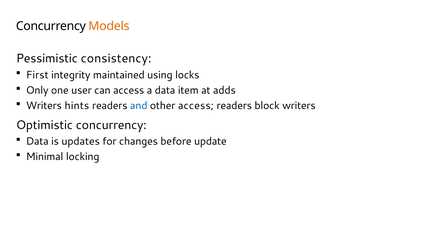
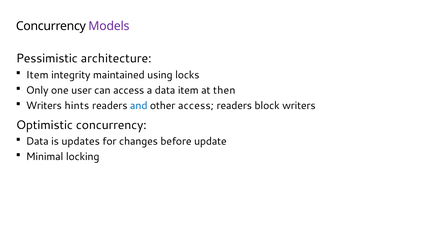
Models colour: orange -> purple (109, 26)
consistency: consistency -> architecture (116, 58)
First: First -> Item (37, 75)
adds: adds -> then (224, 90)
